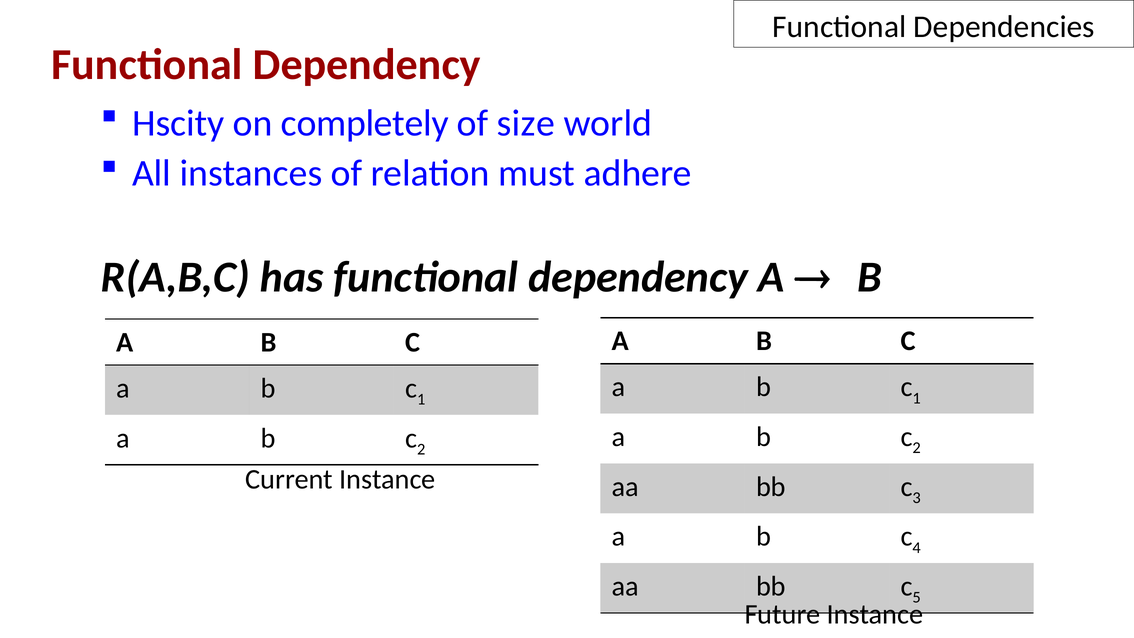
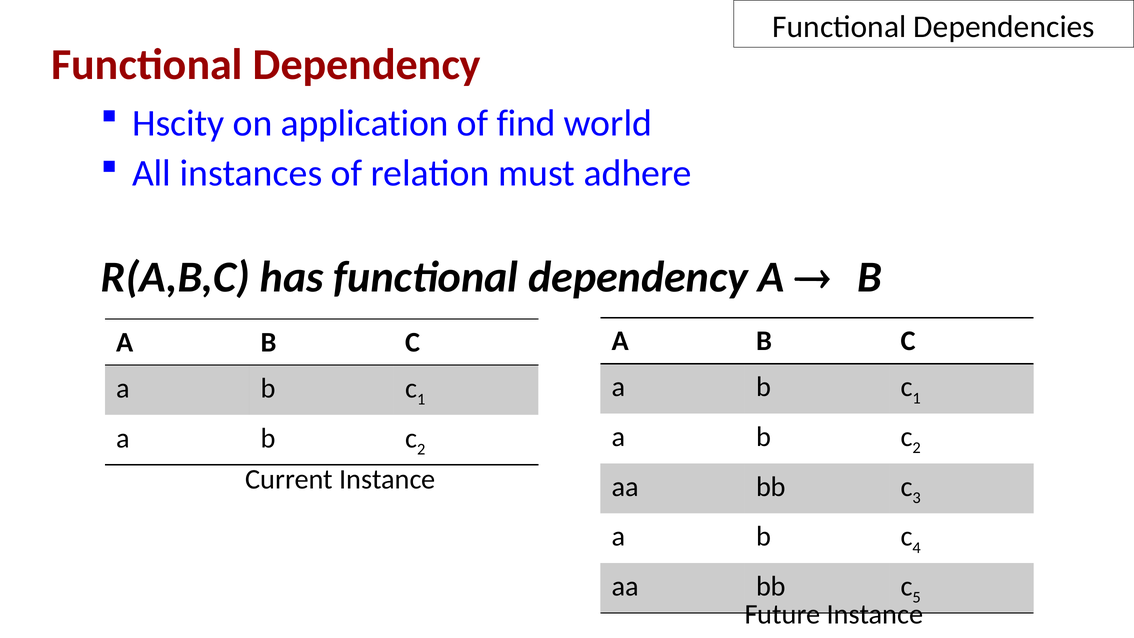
completely: completely -> application (365, 123)
size: size -> find (526, 123)
